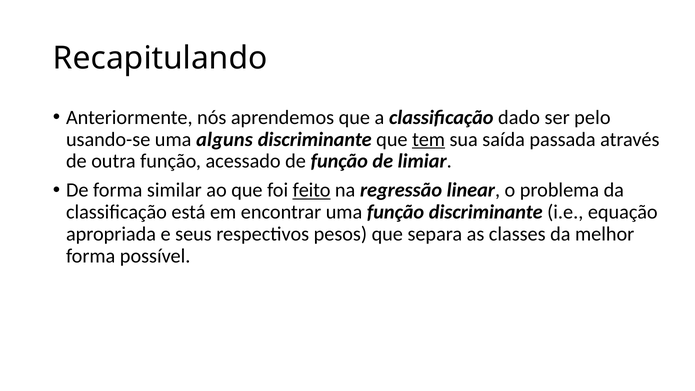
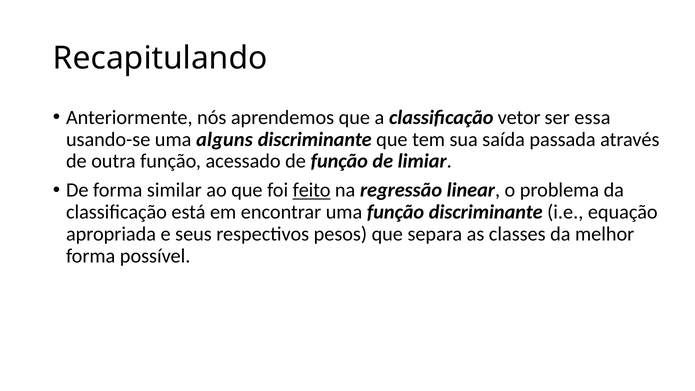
dado: dado -> vetor (519, 117)
pelo: pelo -> essa (592, 117)
tem underline: present -> none (429, 139)
